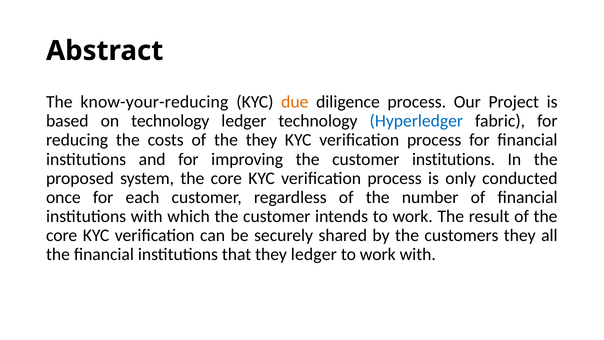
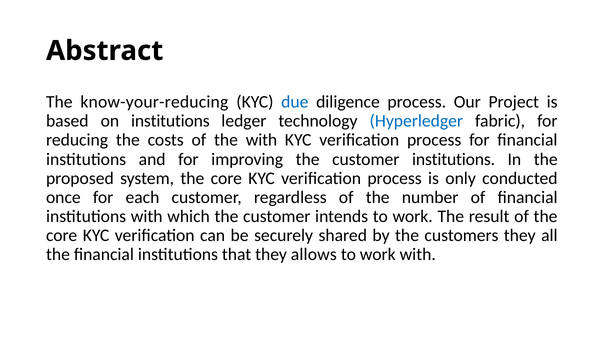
due colour: orange -> blue (295, 102)
on technology: technology -> institutions (170, 121)
the they: they -> with (261, 140)
they ledger: ledger -> allows (314, 254)
